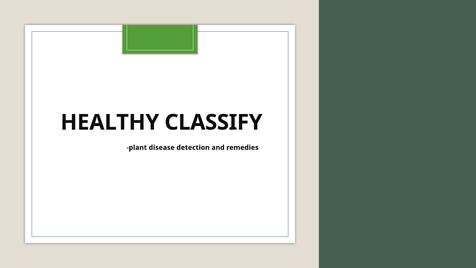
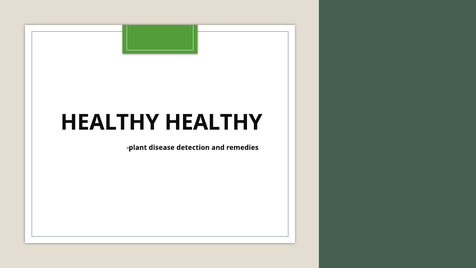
HEALTHY CLASSIFY: CLASSIFY -> HEALTHY (213, 122)
